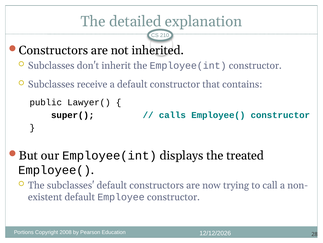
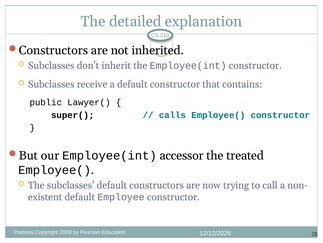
displays: displays -> accessor (182, 155)
